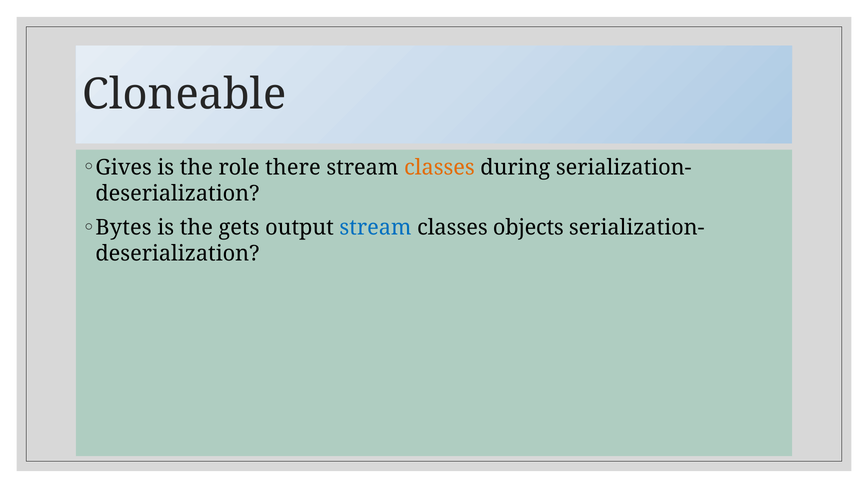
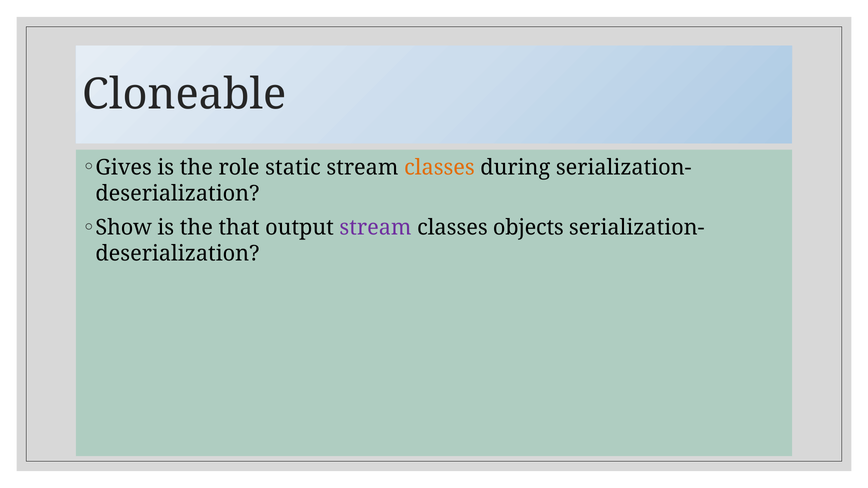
there: there -> static (293, 168)
Bytes: Bytes -> Show (124, 228)
gets: gets -> that (239, 228)
stream colour: blue -> purple (375, 228)
